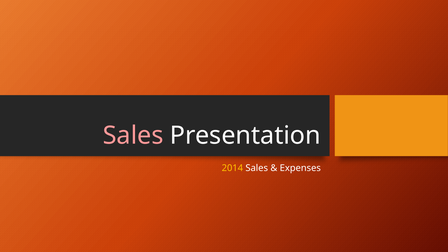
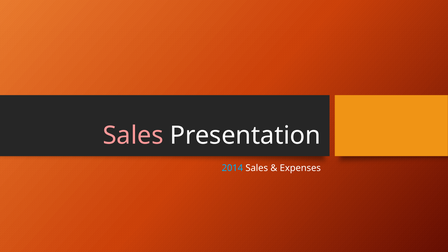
2014 colour: yellow -> light blue (232, 168)
